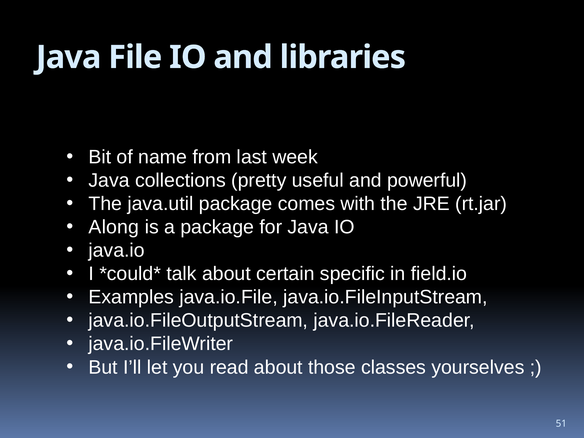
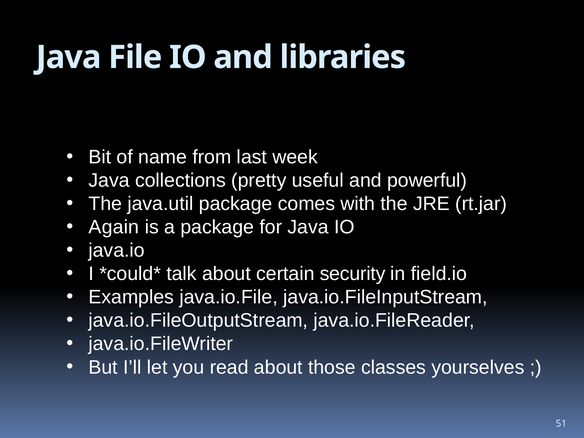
Along: Along -> Again (114, 227)
specific: specific -> security (353, 274)
